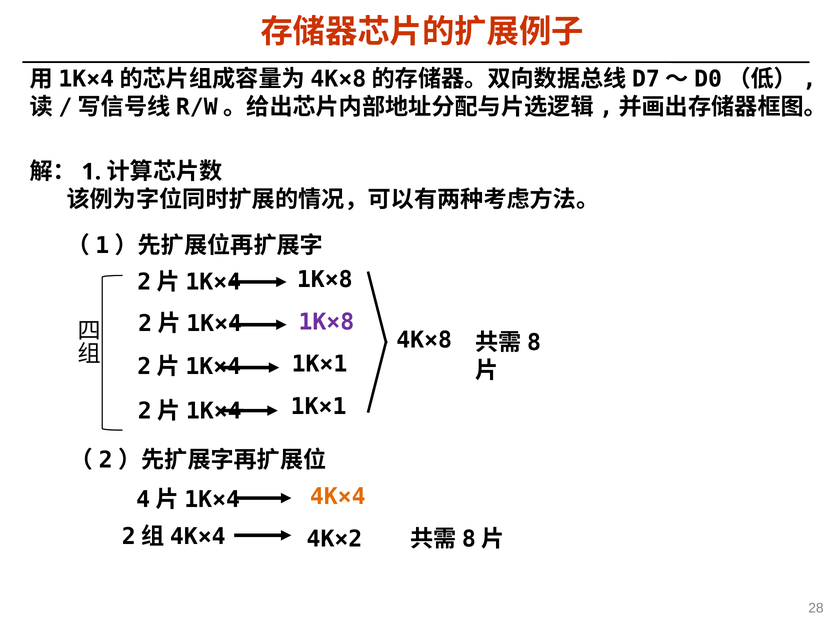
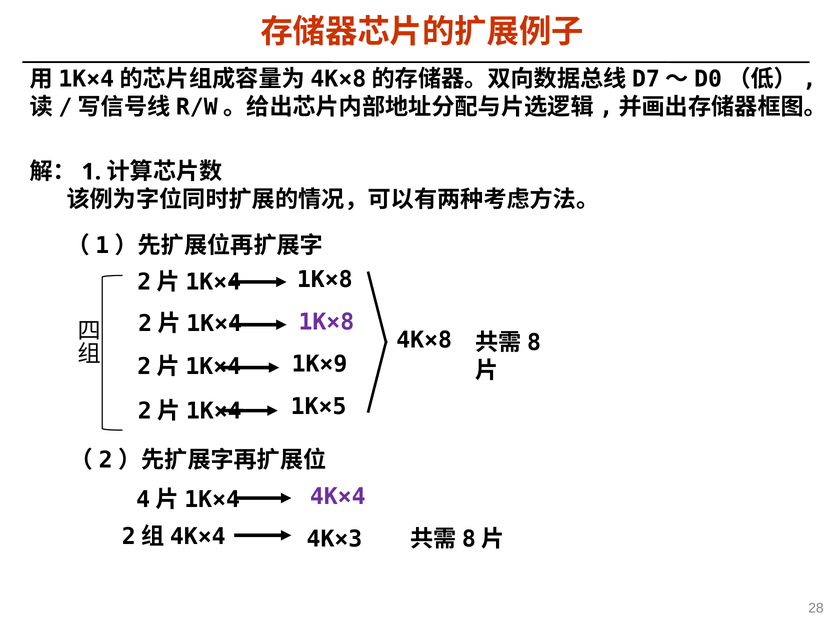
1K×1: 1K×1 -> 1K×9 (319, 364)
1K×1: 1K×1 -> 1K×5 (319, 407)
4K×4 colour: orange -> purple (338, 497)
4K×2: 4K×2 -> 4K×3 (334, 539)
